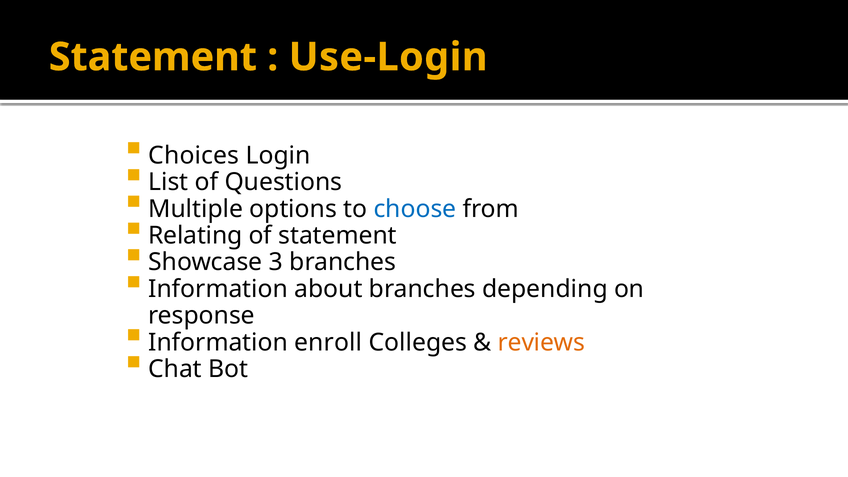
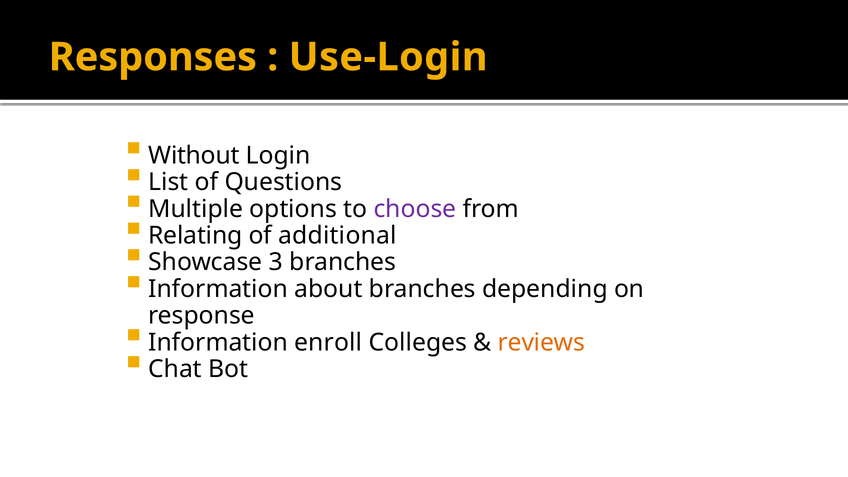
Statement: Statement -> Responses (153, 57)
Choices: Choices -> Without (194, 155)
choose colour: blue -> purple (415, 209)
of statement: statement -> additional (337, 236)
